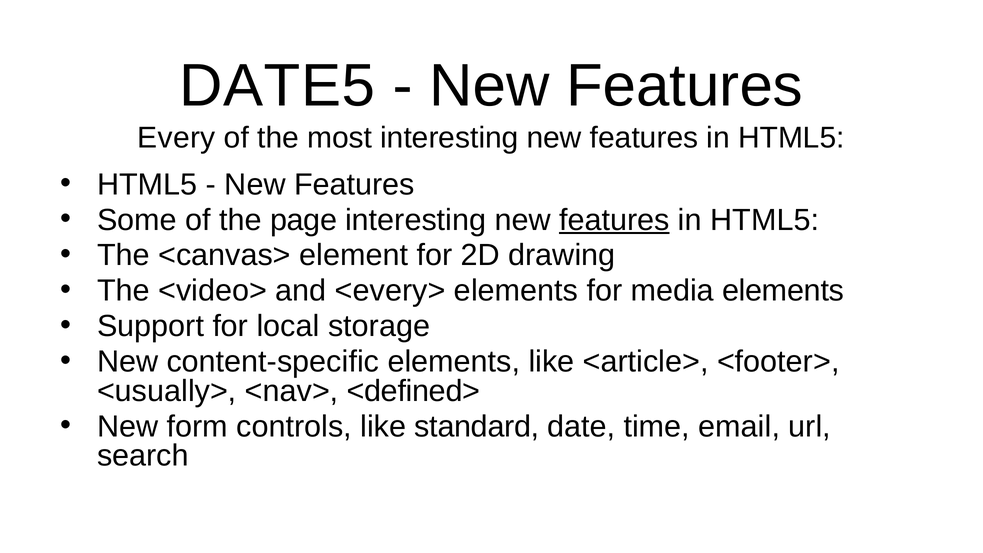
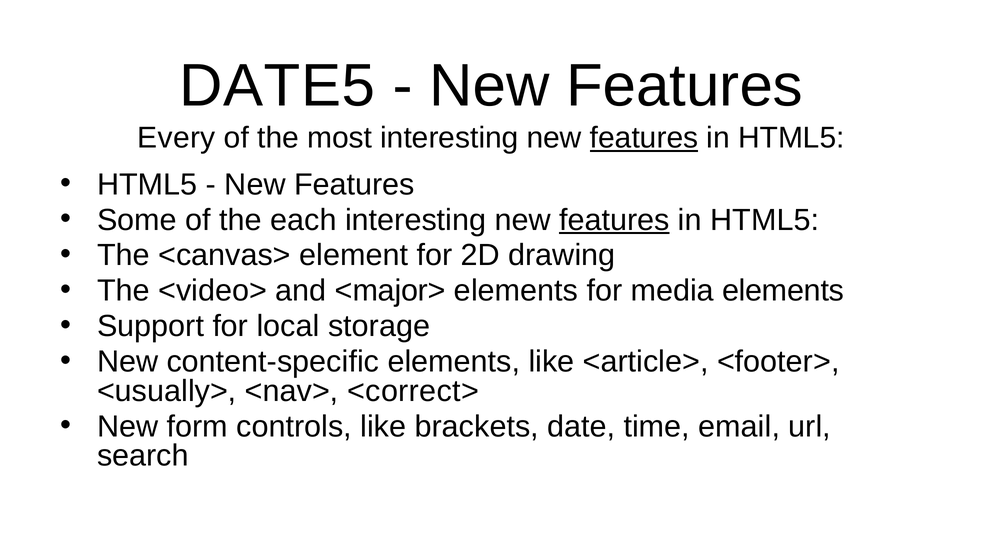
features underline: none -> present (644, 138)
page: page -> each (303, 220)
<every>: <every> -> <major> (390, 291)
<defined>: <defined> -> <correct> (413, 391)
standard: standard -> brackets (477, 426)
